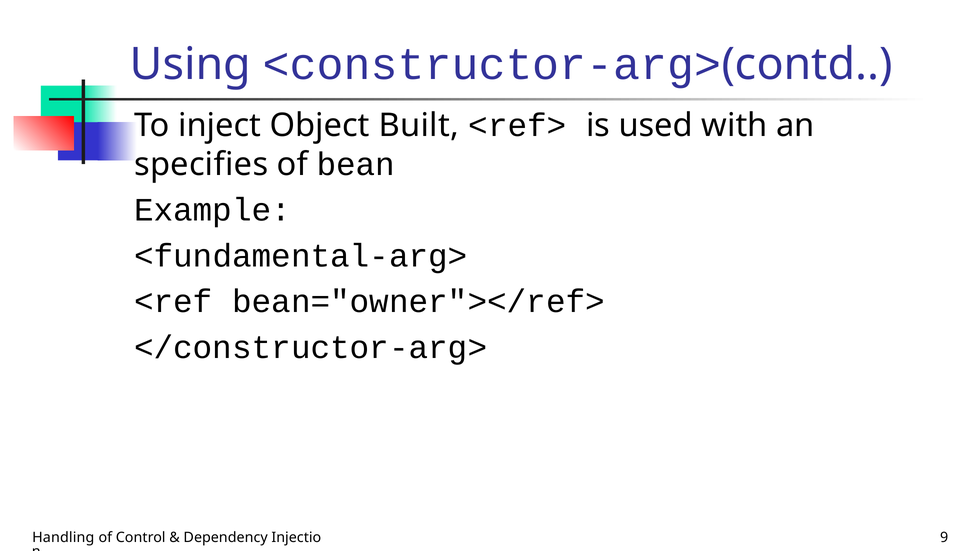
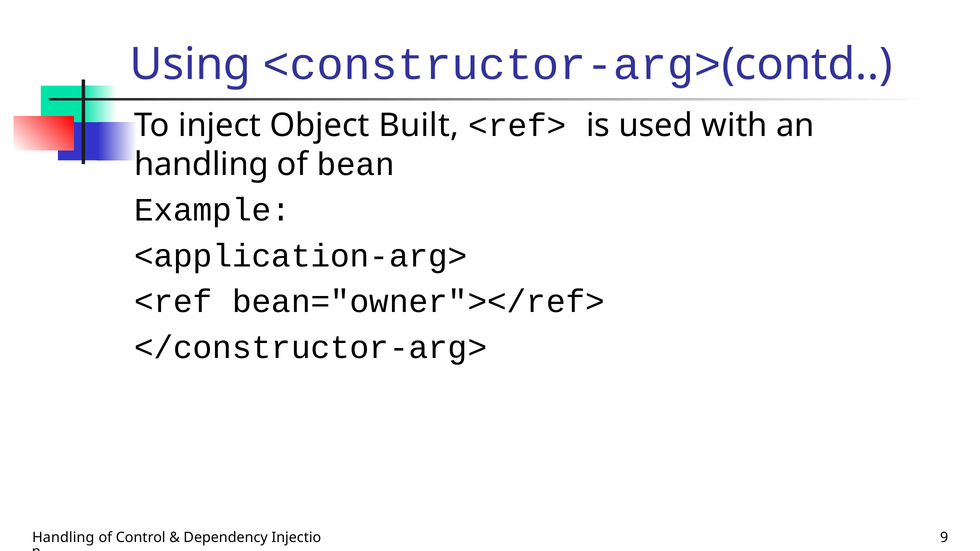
specifies: specifies -> handling (201, 165)
<fundamental-arg>: <fundamental-arg> -> <application-arg> (301, 256)
